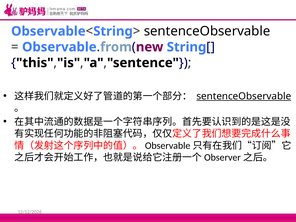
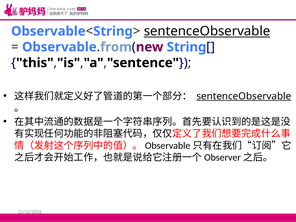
sentenceObservable underline: none -> present (207, 31)
